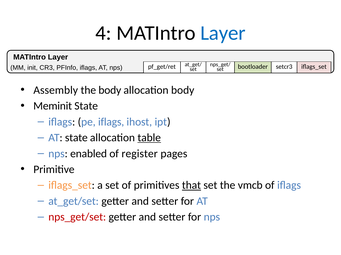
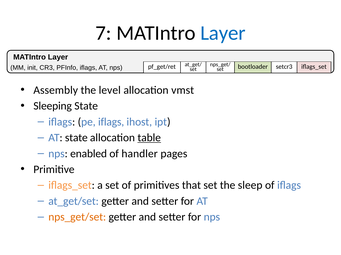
4: 4 -> 7 (104, 33)
the body: body -> level (110, 90)
allocation body: body -> vmst (183, 90)
Meminit: Meminit -> Sleeping (53, 106)
register: register -> handler (140, 154)
that underline: present -> none (191, 186)
vmcb: vmcb -> sleep (250, 186)
nps_get/set colour: red -> orange (77, 218)
